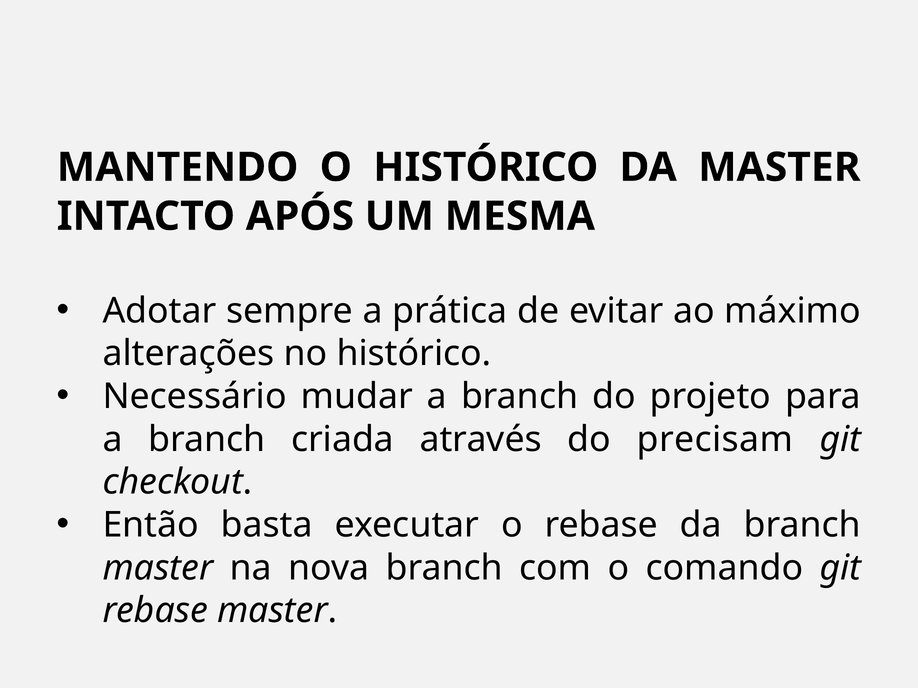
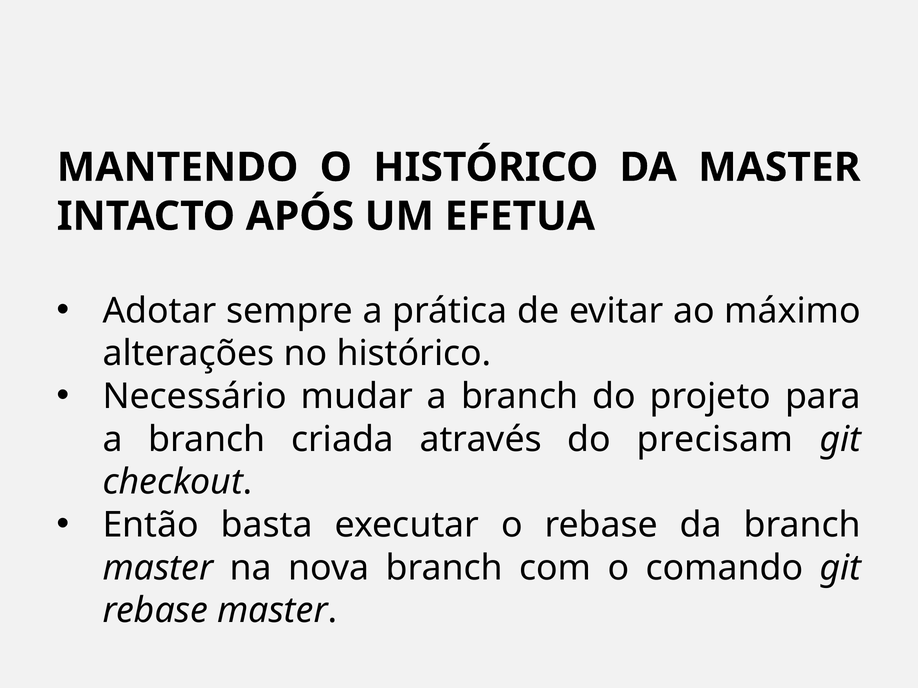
MESMA: MESMA -> EFETUA (520, 217)
